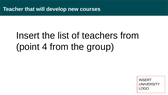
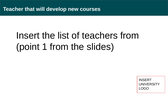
4: 4 -> 1 (45, 47)
group: group -> slides (100, 47)
